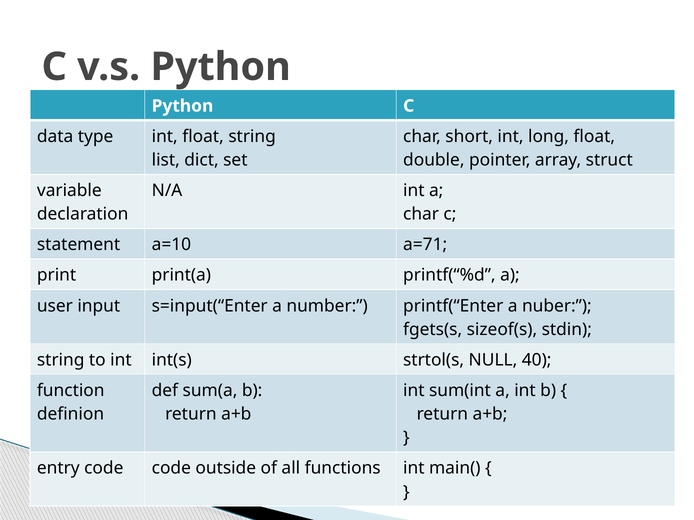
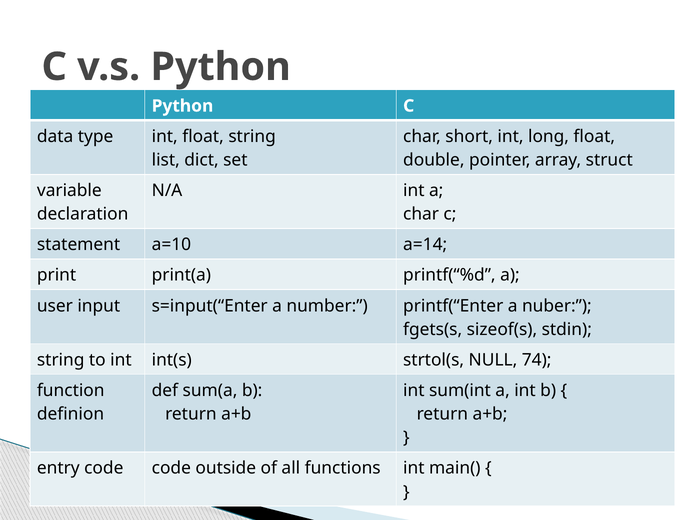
a=71: a=71 -> a=14 (425, 245)
40: 40 -> 74 (537, 360)
